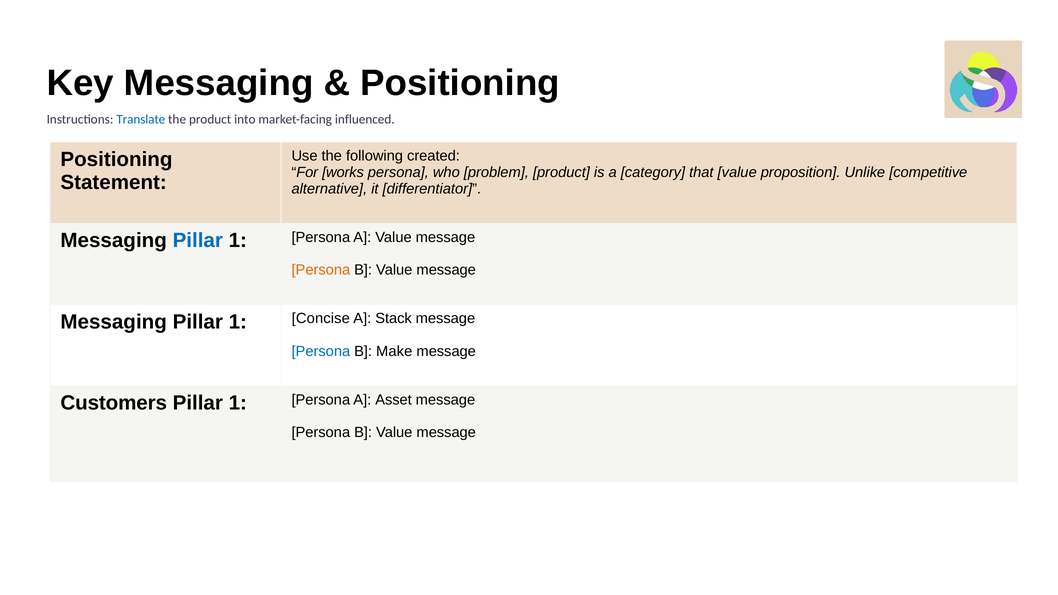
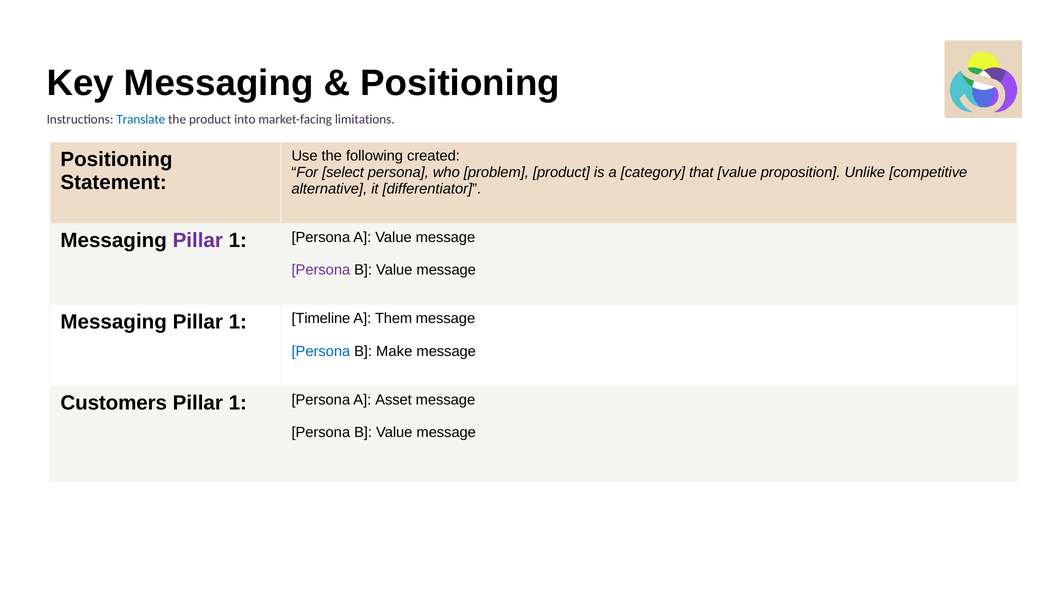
influenced: influenced -> limitations (365, 119)
works: works -> select (343, 172)
Pillar colour: blue -> purple (198, 241)
Persona colour: orange -> purple (321, 270)
Concise: Concise -> Timeline (321, 319)
Stack: Stack -> Them (394, 319)
